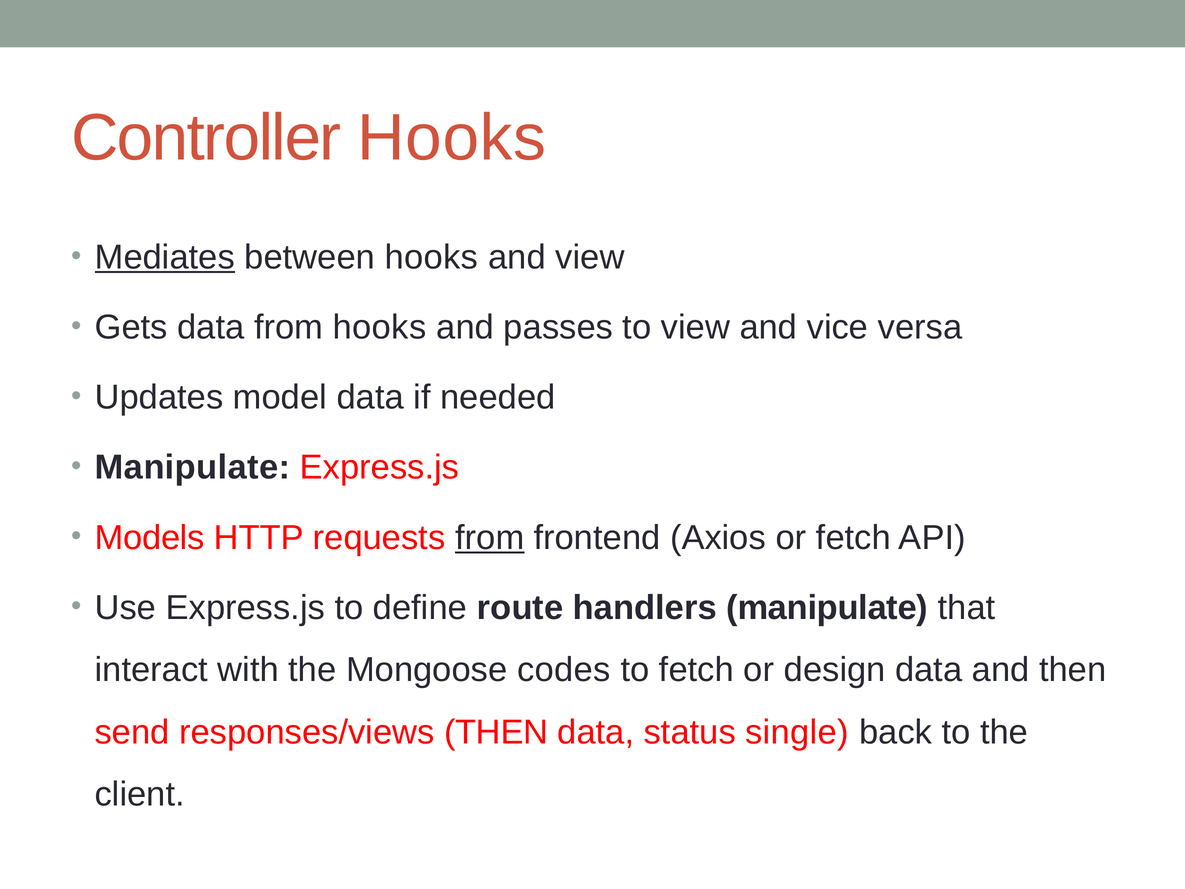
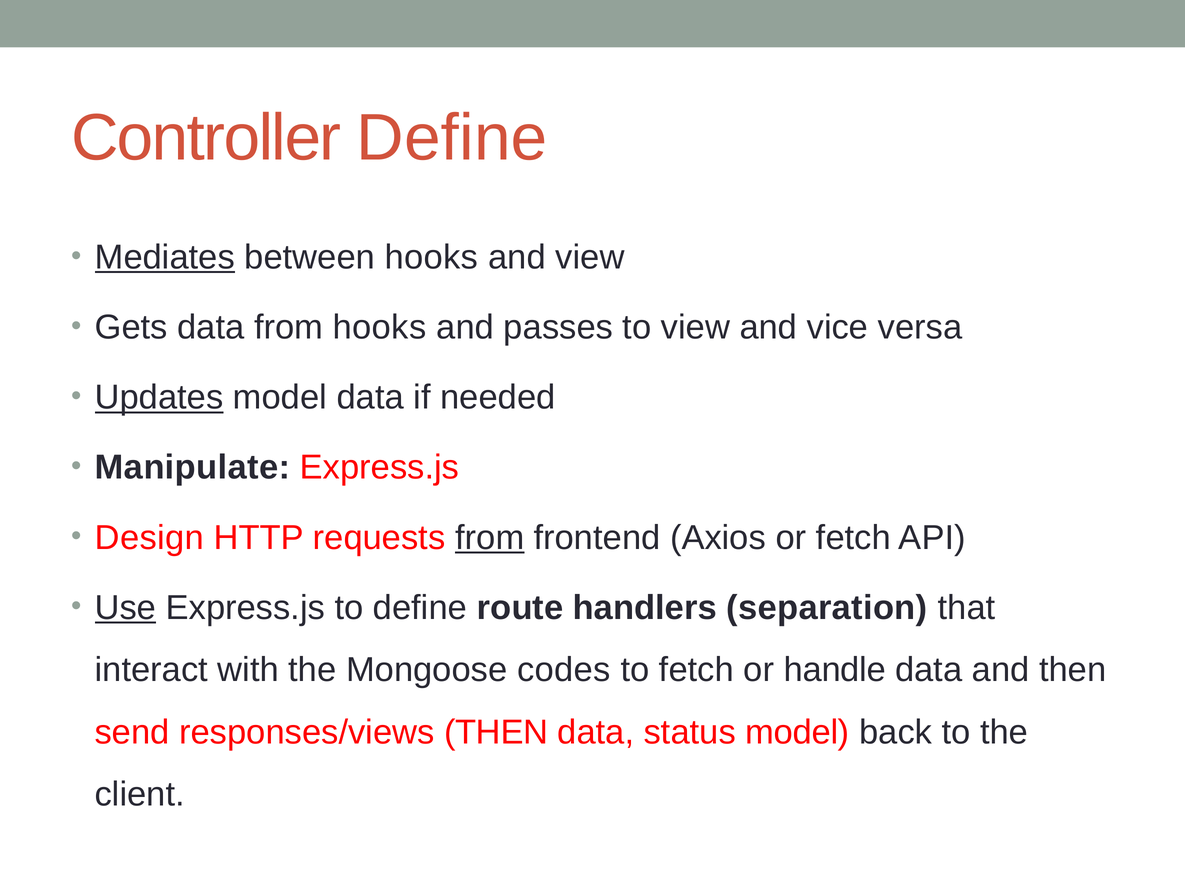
Controller Hooks: Hooks -> Define (452, 138)
Updates underline: none -> present (159, 397)
Models: Models -> Design (149, 537)
Use underline: none -> present (125, 608)
handlers manipulate: manipulate -> separation (827, 608)
design: design -> handle (835, 670)
status single: single -> model (797, 732)
